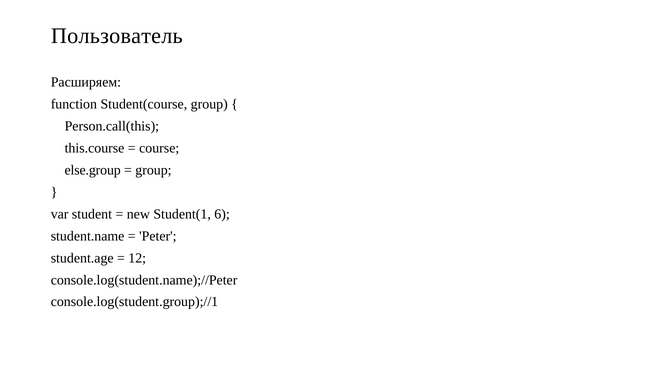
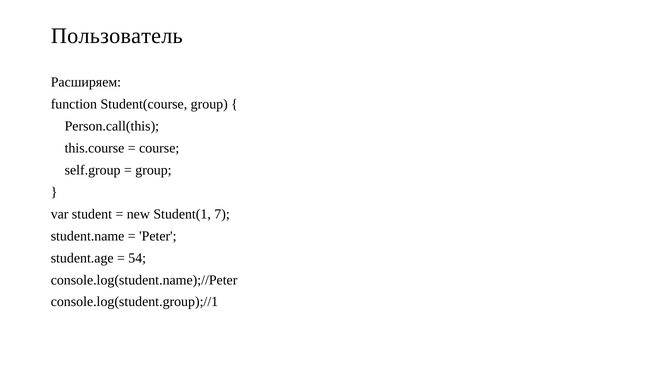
else.group: else.group -> self.group (93, 170)
6: 6 -> 7 (222, 214)
12: 12 -> 54 (137, 258)
